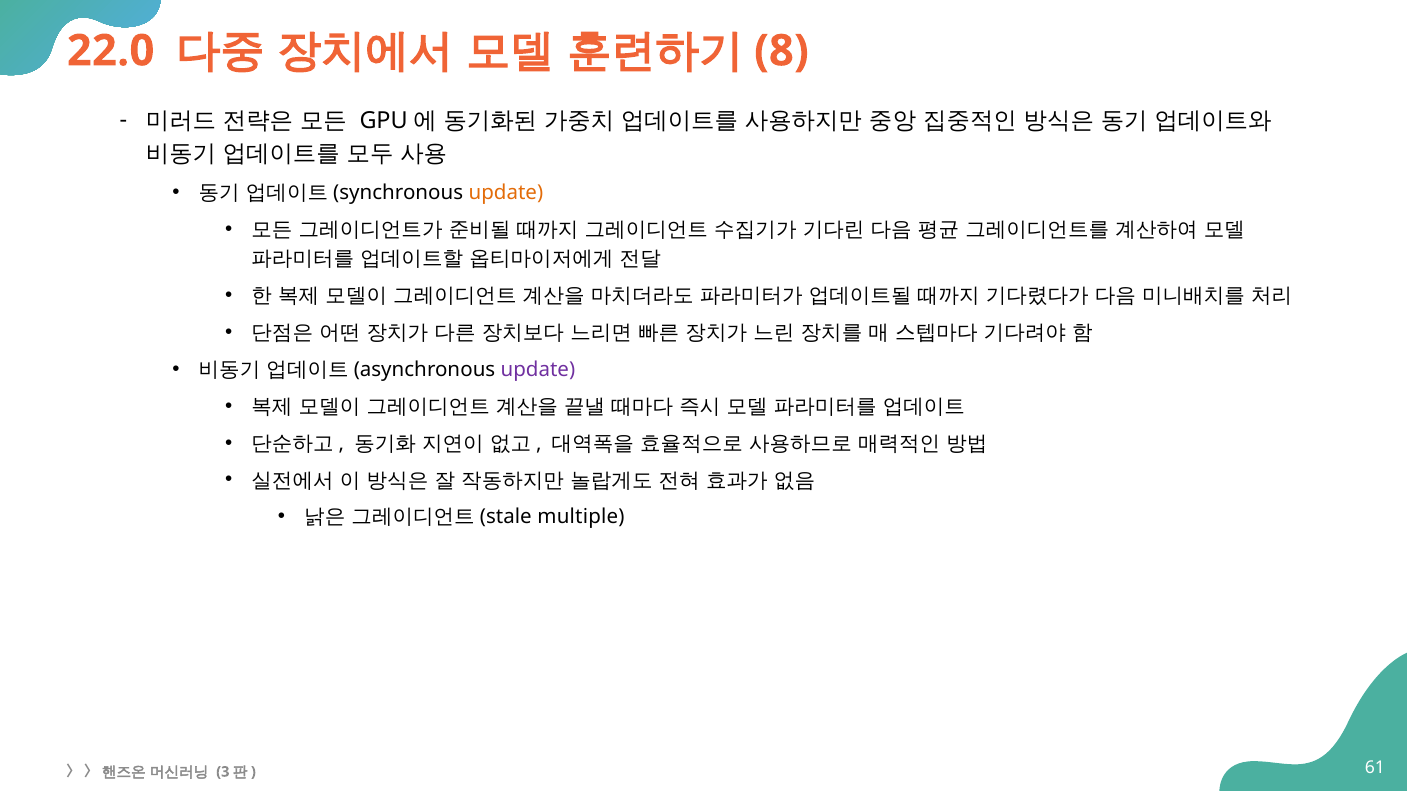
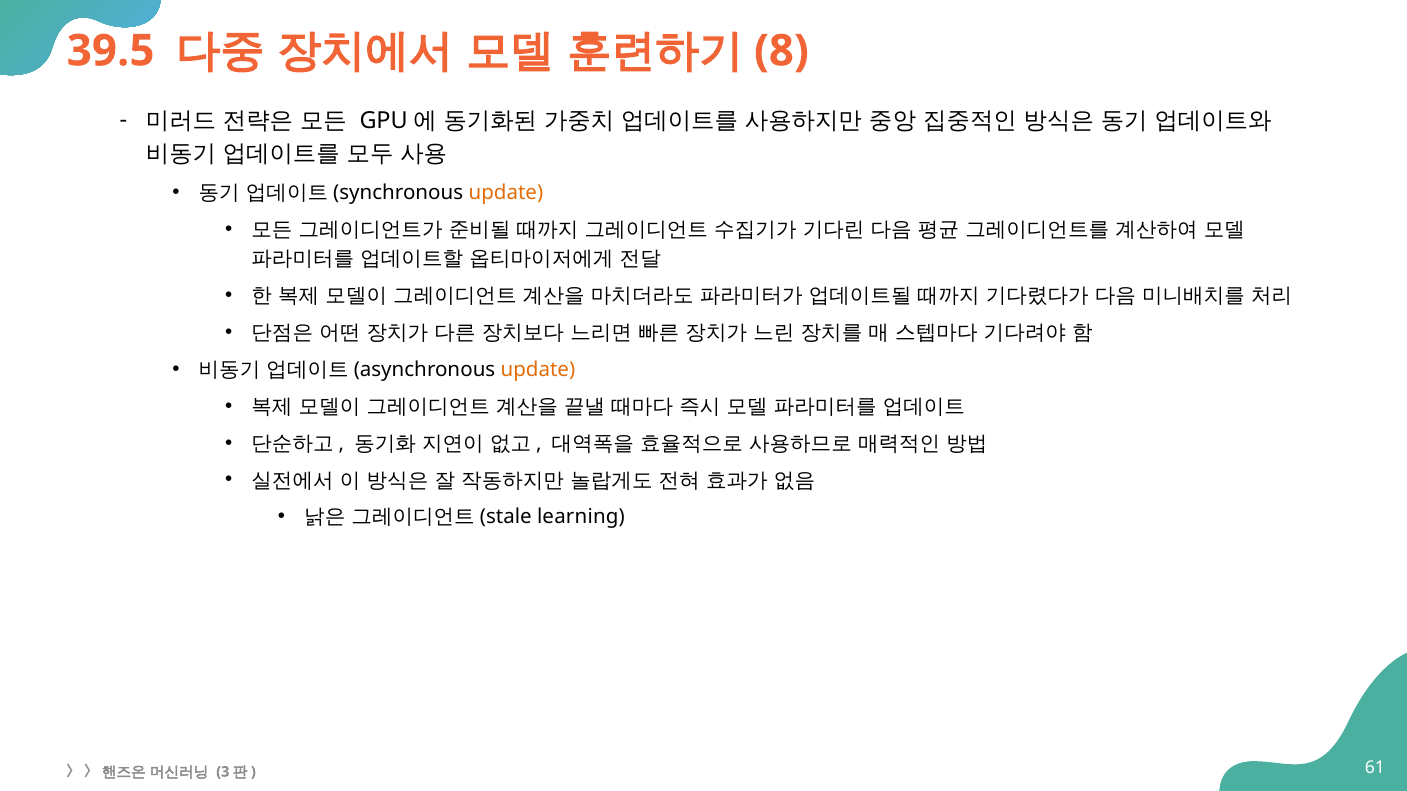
22.0: 22.0 -> 39.5 (111, 51)
update colour: purple -> orange (538, 370)
multiple: multiple -> learning (581, 517)
